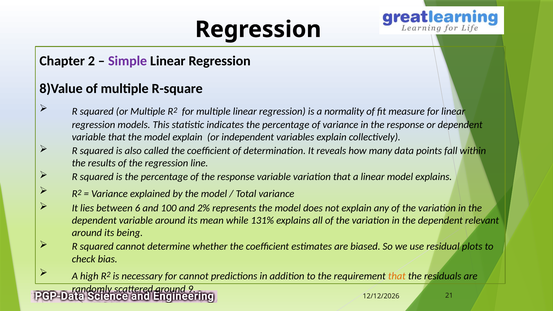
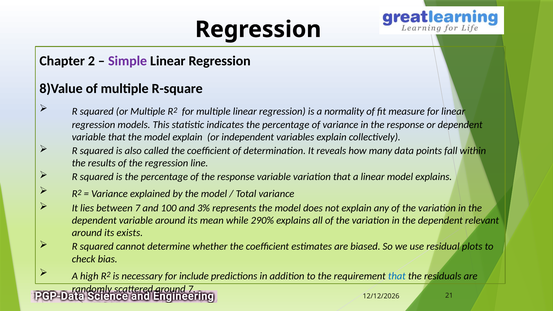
between 6: 6 -> 7 (138, 208)
2%: 2% -> 3% (204, 208)
131%: 131% -> 290% (262, 220)
being: being -> exists (130, 233)
for cannot: cannot -> include (194, 276)
that colour: orange -> blue (397, 276)
around 9: 9 -> 7 (192, 289)
